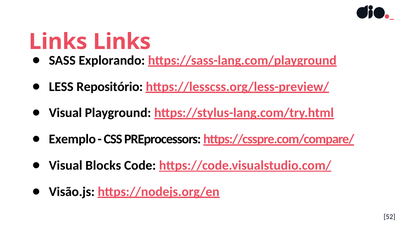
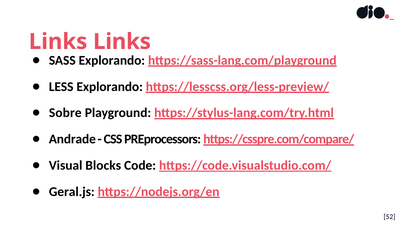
LESS Repositório: Repositório -> Explorando (110, 87)
Visual: Visual -> Sobre (65, 113)
Exemplo: Exemplo -> Andrade (72, 140)
Visão.js: Visão.js -> Geral.js (72, 192)
